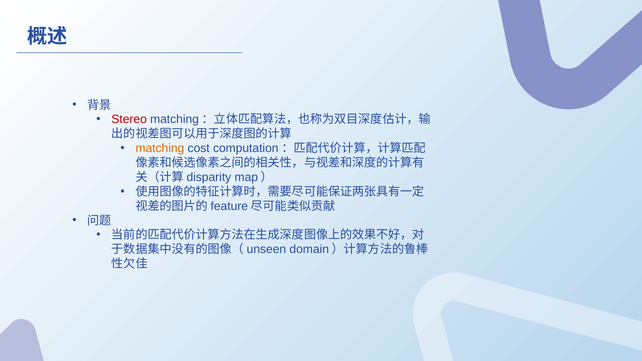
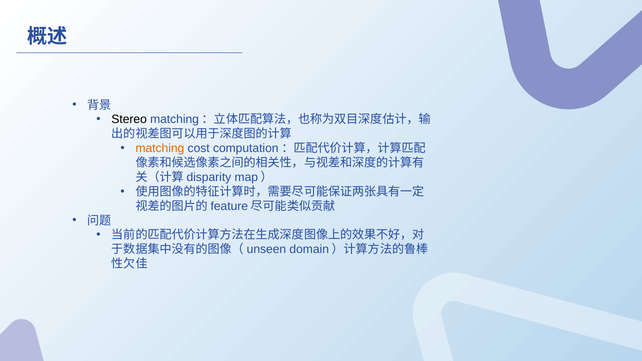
Stereo colour: red -> black (129, 120)
